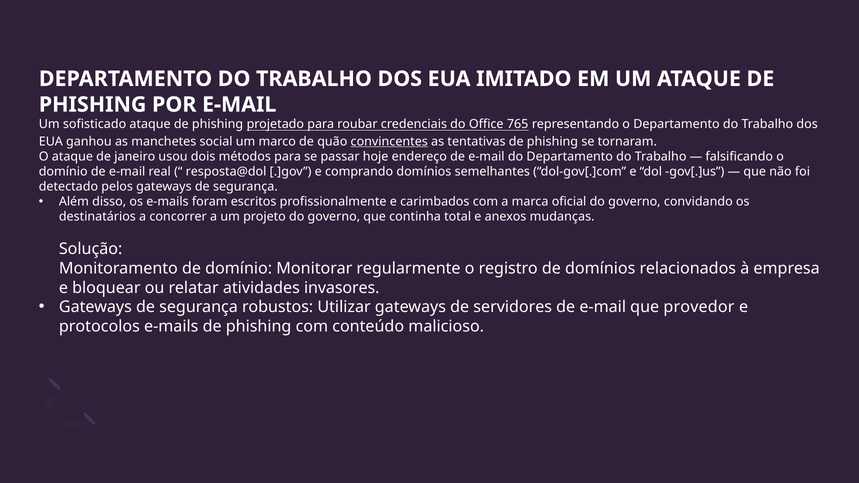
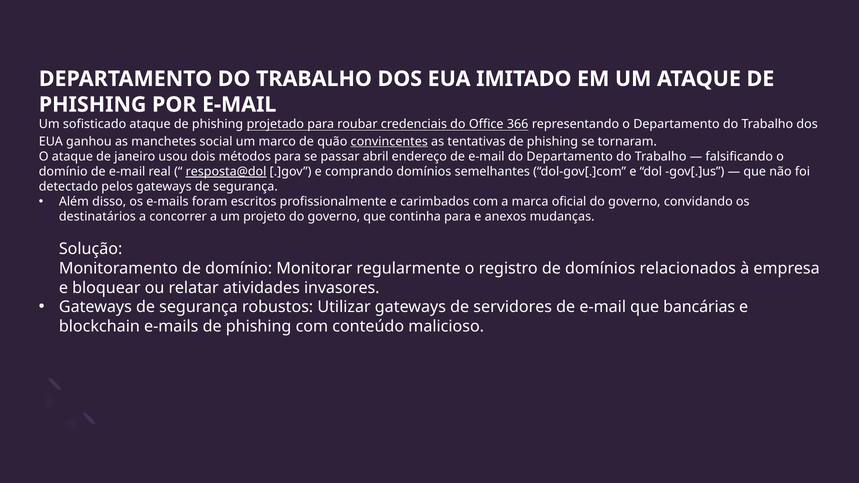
765: 765 -> 366 (518, 124)
hoje: hoje -> abril (376, 157)
resposta@dol underline: none -> present (226, 172)
continha total: total -> para (458, 217)
provedor: provedor -> bancárias (699, 307)
protocolos: protocolos -> blockchain (99, 326)
